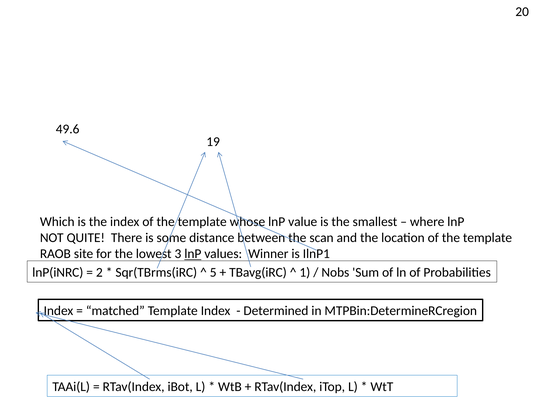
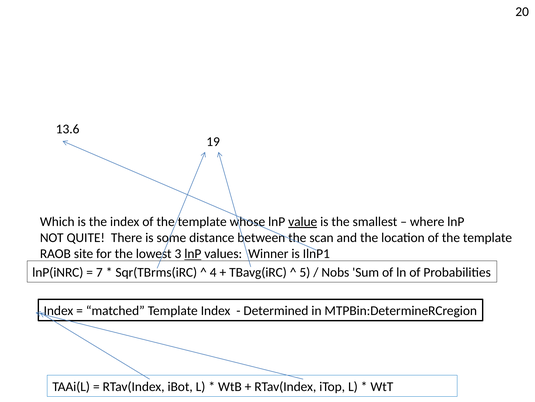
49.6: 49.6 -> 13.6 (68, 129)
value underline: none -> present (303, 221)
2: 2 -> 7 (99, 272)
5: 5 -> 4 (213, 272)
1: 1 -> 5 (305, 272)
